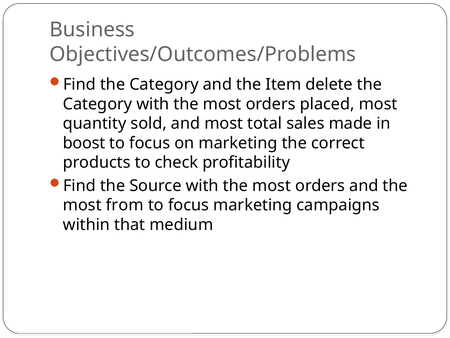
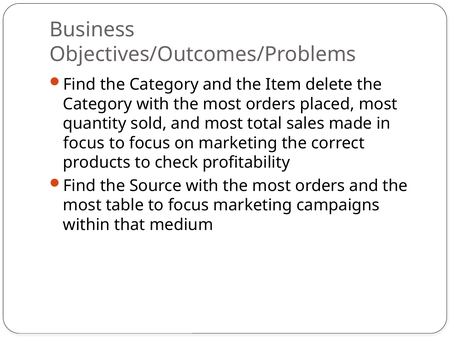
boost: boost -> focus (84, 143)
from: from -> table (125, 205)
